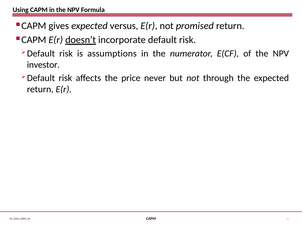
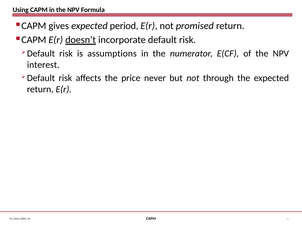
versus: versus -> period (124, 26)
investor: investor -> interest (43, 65)
